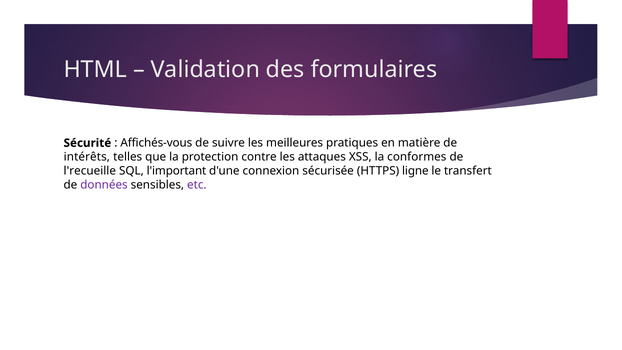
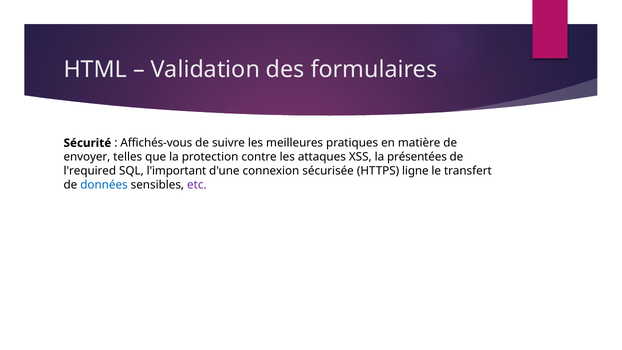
intérêts: intérêts -> envoyer (87, 157)
conformes: conformes -> présentées (417, 157)
l'recueille: l'recueille -> l'required (90, 171)
données colour: purple -> blue (104, 185)
